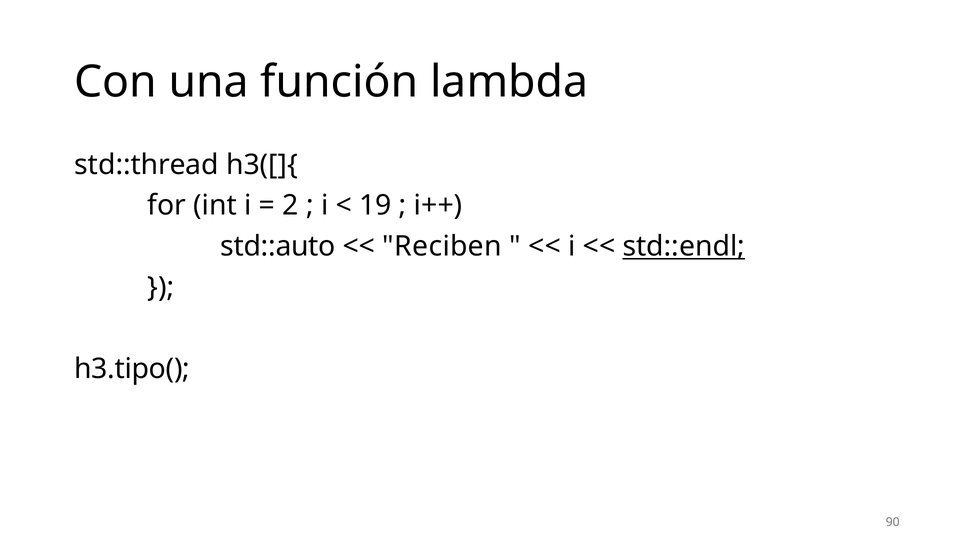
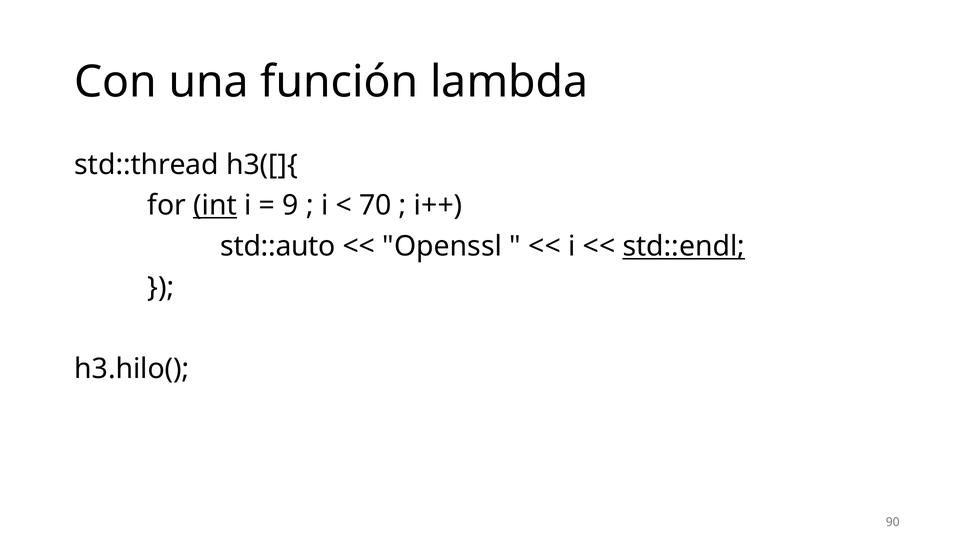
int underline: none -> present (215, 206)
2: 2 -> 9 (291, 206)
19: 19 -> 70 (375, 206)
Reciben: Reciben -> Openssl (442, 246)
h3.tipo(: h3.tipo( -> h3.hilo( (132, 369)
